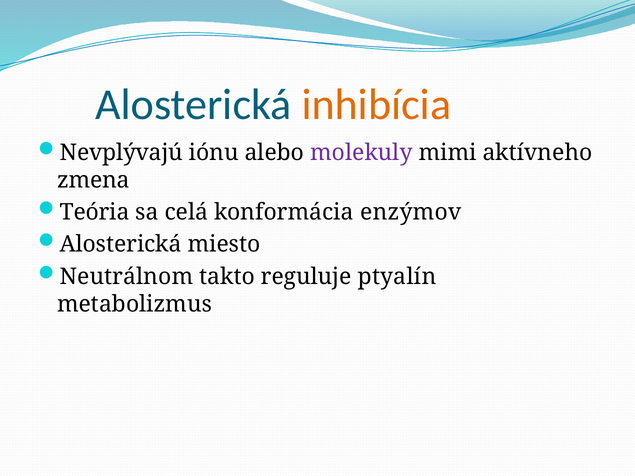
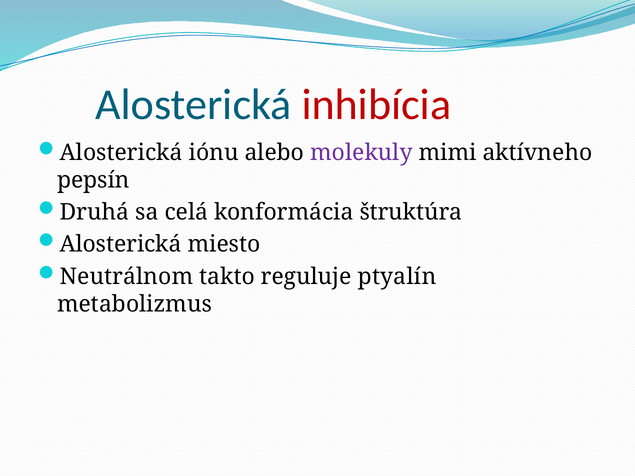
inhibícia colour: orange -> red (376, 105)
Nevplývajú: Nevplývajú -> Alosterická (121, 153)
zmena: zmena -> pepsín (93, 180)
Teória: Teória -> Druhá (95, 212)
enzýmov: enzýmov -> štruktúra (411, 212)
